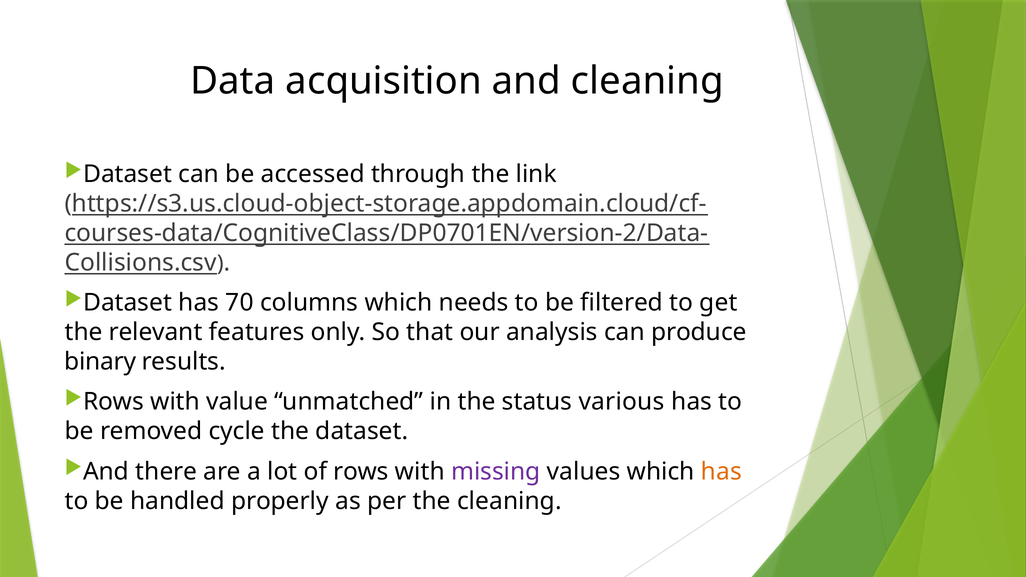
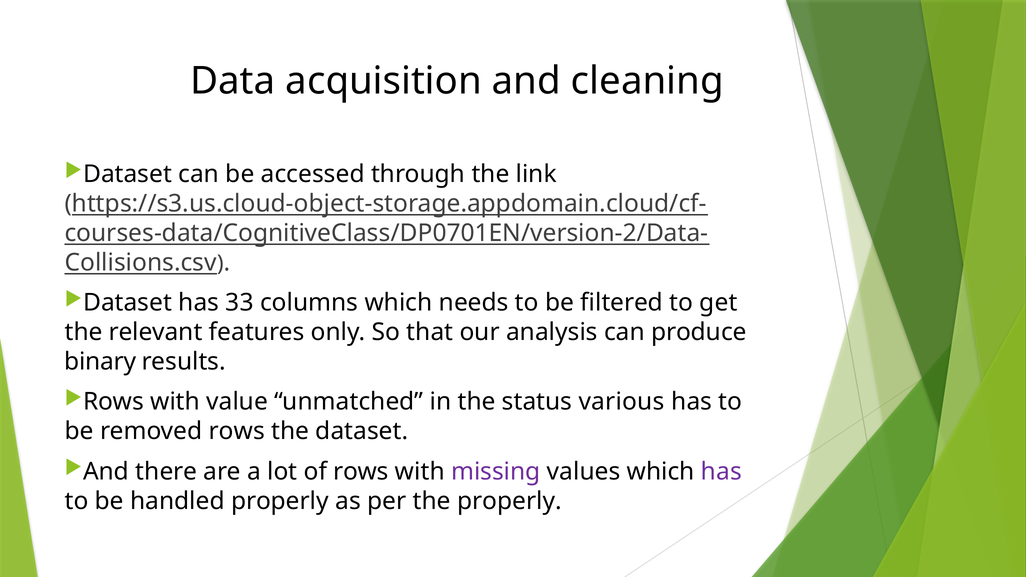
70: 70 -> 33 (240, 303)
removed cycle: cycle -> rows (237, 431)
has colour: orange -> purple (721, 472)
the cleaning: cleaning -> properly (509, 501)
